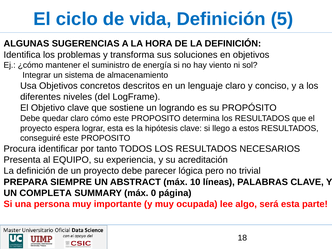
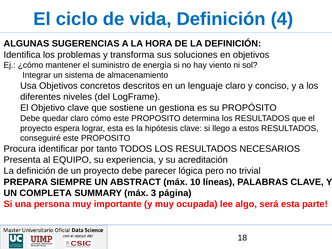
5: 5 -> 4 (282, 19)
logrando: logrando -> gestiona (177, 108)
0: 0 -> 3 (153, 193)
